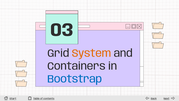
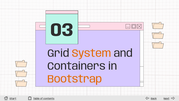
Bootstrap colour: blue -> orange (75, 79)
